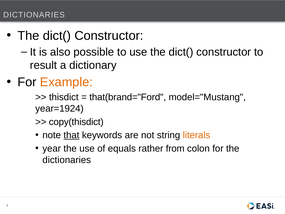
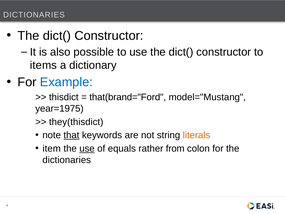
result: result -> items (43, 65)
Example colour: orange -> blue (66, 82)
year=1924: year=1924 -> year=1975 (59, 108)
copy(thisdict: copy(thisdict -> they(thisdict (76, 122)
year: year -> item (52, 148)
use underline: none -> present (87, 148)
